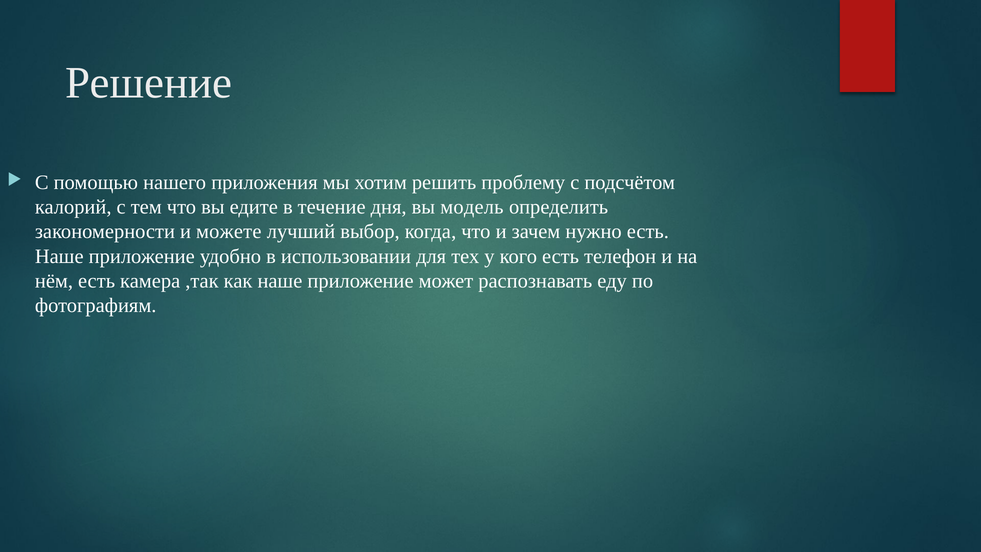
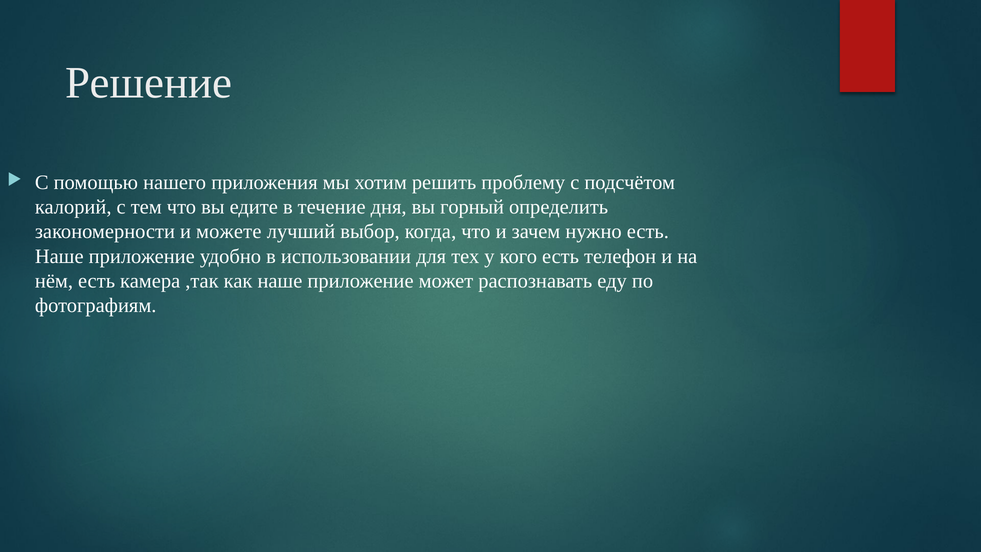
модель: модель -> горный (472, 207)
